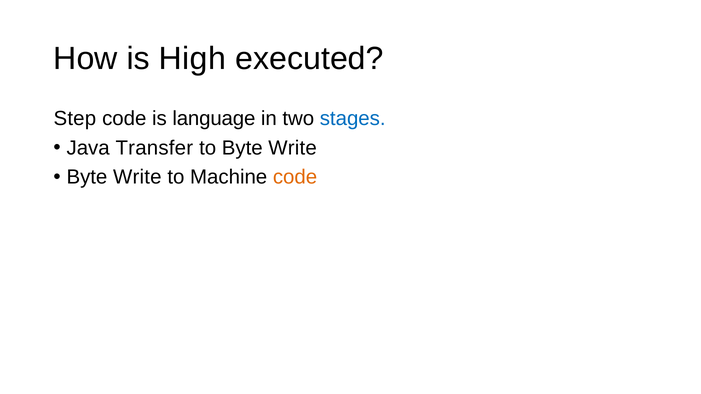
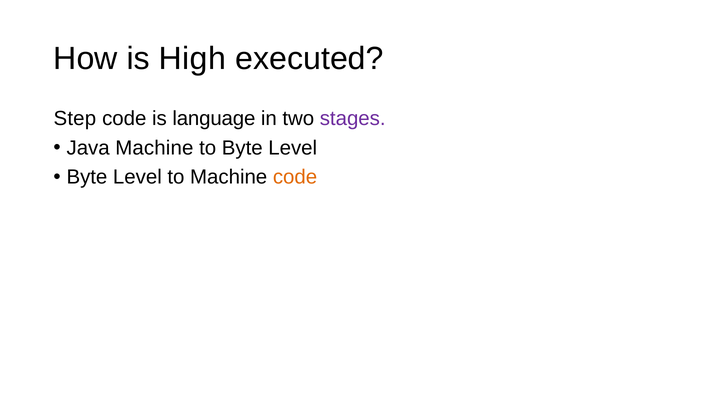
stages colour: blue -> purple (353, 119)
Java Transfer: Transfer -> Machine (154, 148)
to Byte Write: Write -> Level (293, 148)
Write: Write -> Level (137, 177)
